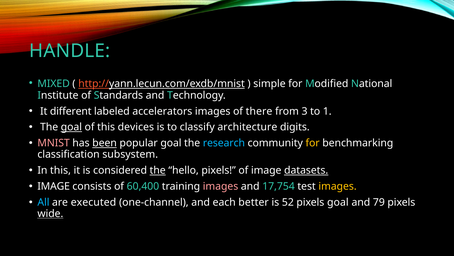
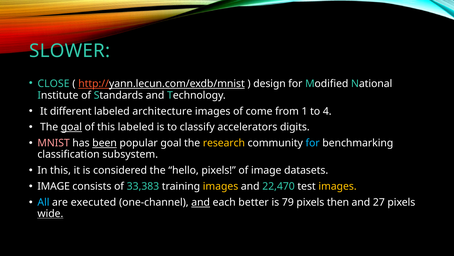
HANDLE: HANDLE -> SLOWER (70, 51)
MIXED: MIXED -> CLOSE (54, 83)
simple: simple -> design (270, 83)
accelerators: accelerators -> architecture (162, 111)
there: there -> come (259, 111)
3: 3 -> 1 (305, 111)
1: 1 -> 4 (327, 111)
this devices: devices -> labeled (136, 127)
architecture: architecture -> accelerators (247, 127)
research colour: light blue -> yellow (224, 143)
for colour: yellow -> light blue (313, 143)
the underline: present -> none (158, 170)
datasets underline: present -> none (306, 170)
60,400: 60,400 -> 33,383 (143, 186)
images colour: pink -> yellow (221, 186)
17,754: 17,754 -> 22,470 (279, 186)
and underline: none -> present (201, 202)
52: 52 -> 79 (288, 202)
pixels goal: goal -> then (338, 202)
79: 79 -> 27 (379, 202)
